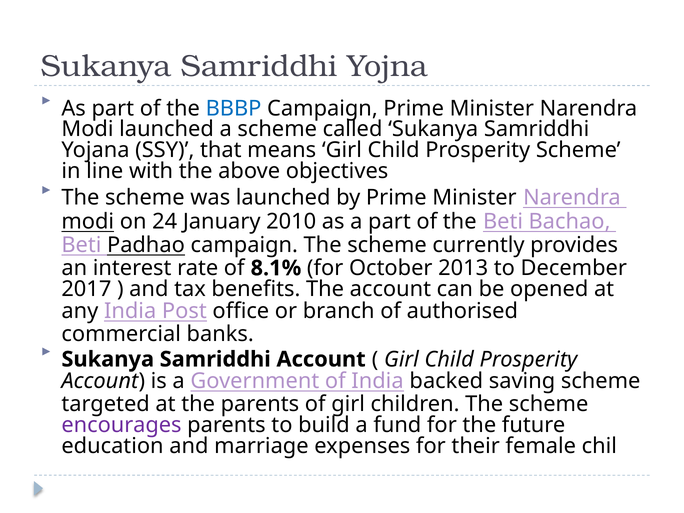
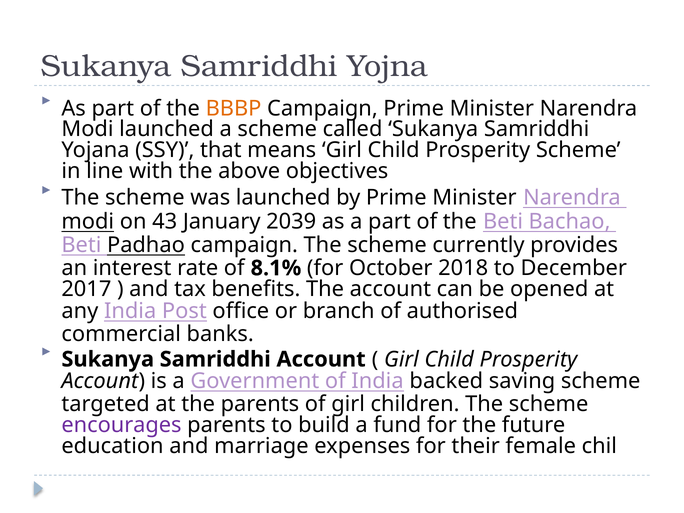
BBBP colour: blue -> orange (234, 108)
24: 24 -> 43 (165, 221)
2010: 2010 -> 2039 (291, 221)
2013: 2013 -> 2018 (463, 268)
